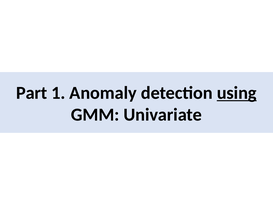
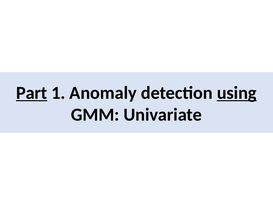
Part underline: none -> present (32, 93)
